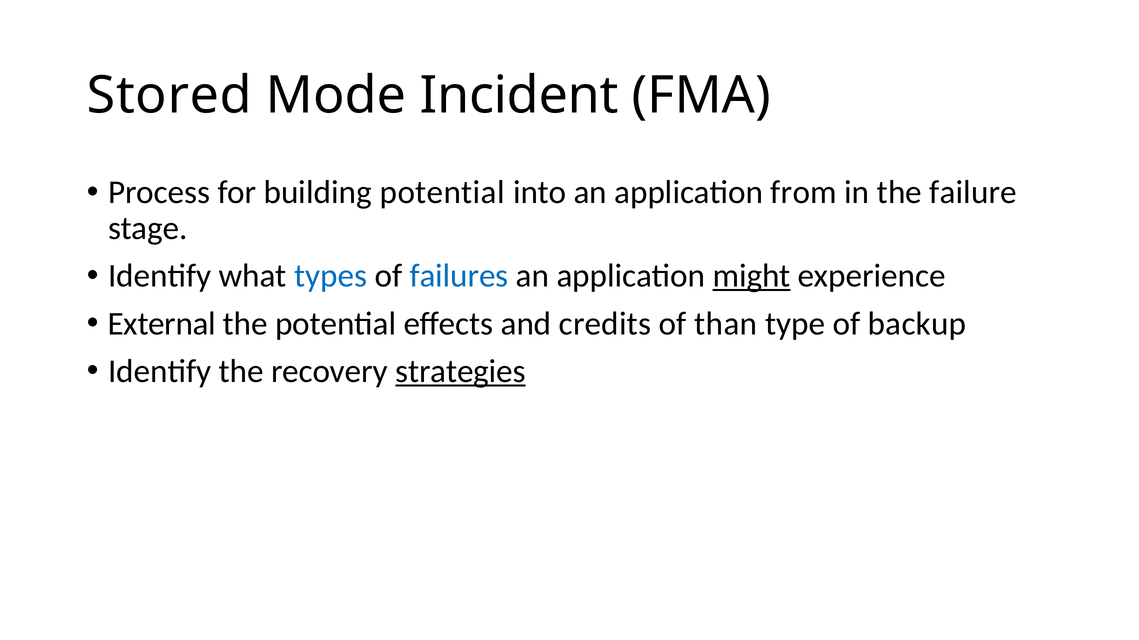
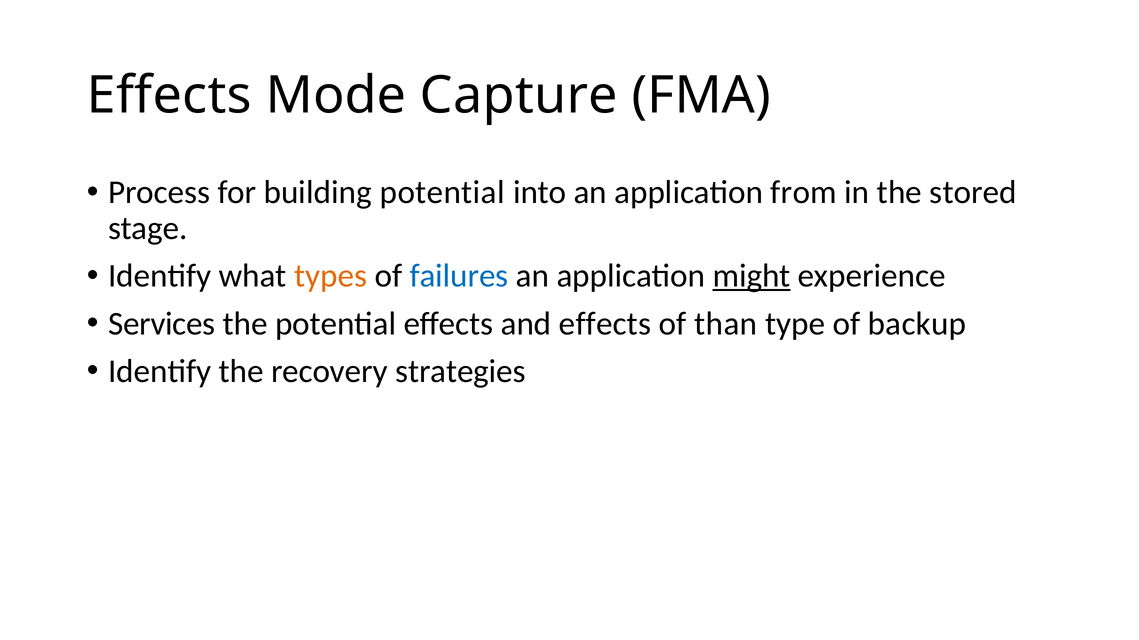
Stored: Stored -> Effects (169, 96)
Incident: Incident -> Capture (519, 96)
failure: failure -> stored (973, 193)
types colour: blue -> orange (331, 276)
External: External -> Services (162, 324)
and credits: credits -> effects (605, 324)
strategies underline: present -> none (460, 372)
